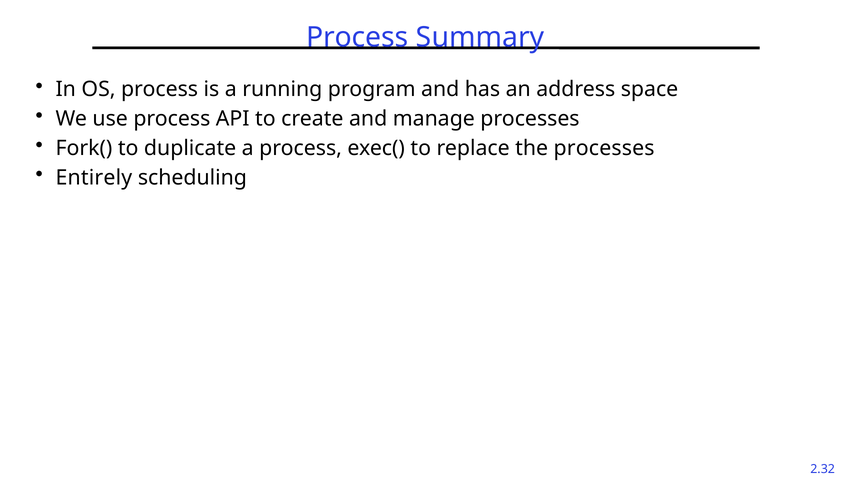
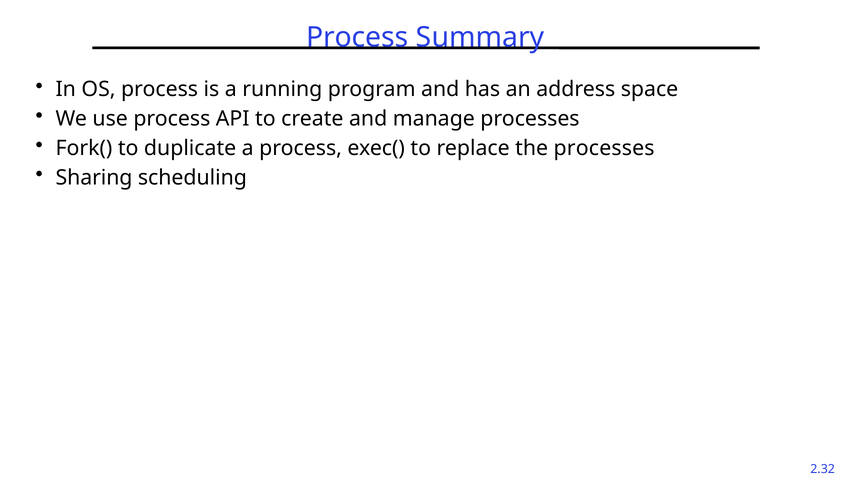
Entirely: Entirely -> Sharing (94, 178)
